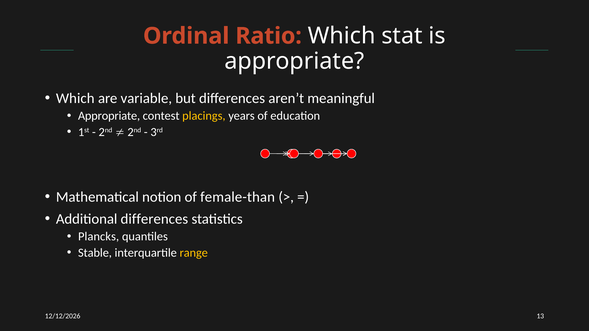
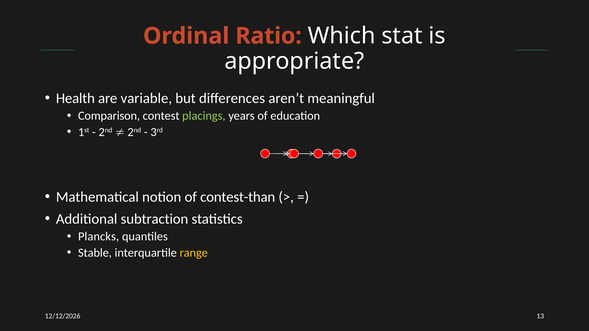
Which: Which -> Health (75, 98)
Appropriate: Appropriate -> Comparison (109, 116)
placings colour: yellow -> light green (204, 116)
female-than: female-than -> contest-than (238, 197)
Additional differences: differences -> subtraction (154, 219)
